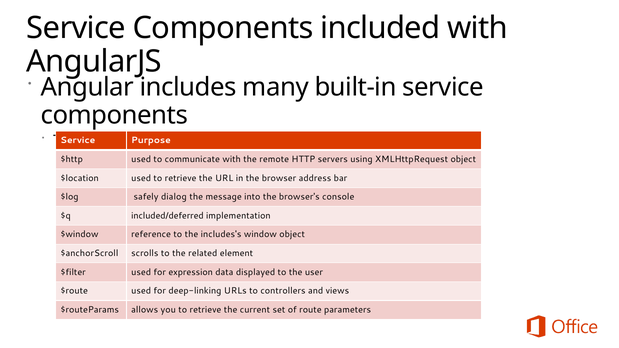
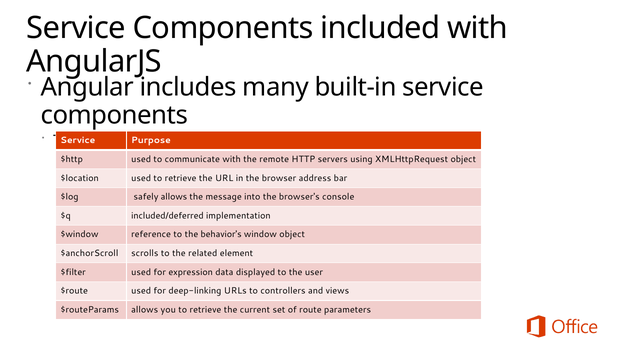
safely dialog: dialog -> allows (174, 197)
includes's: includes's -> behavior's (221, 235)
